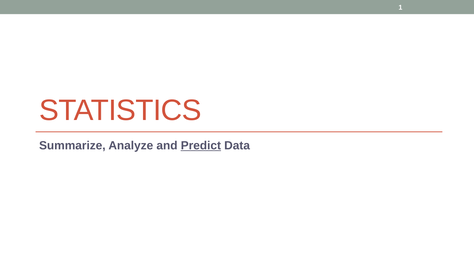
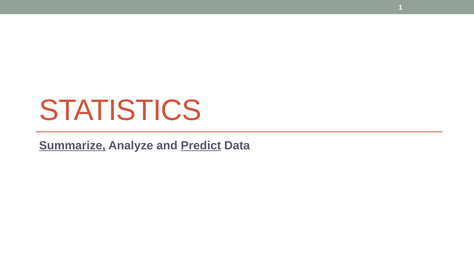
Summarize underline: none -> present (72, 146)
